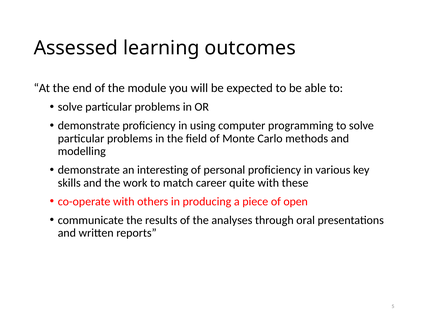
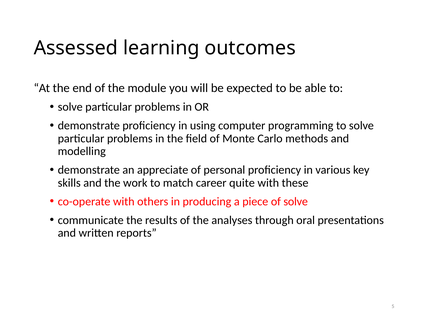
interesting: interesting -> appreciate (163, 170)
of open: open -> solve (296, 201)
